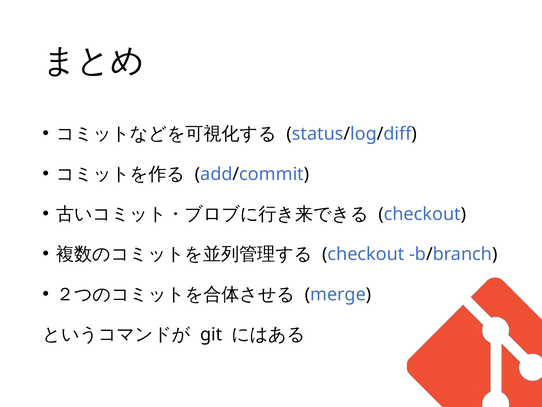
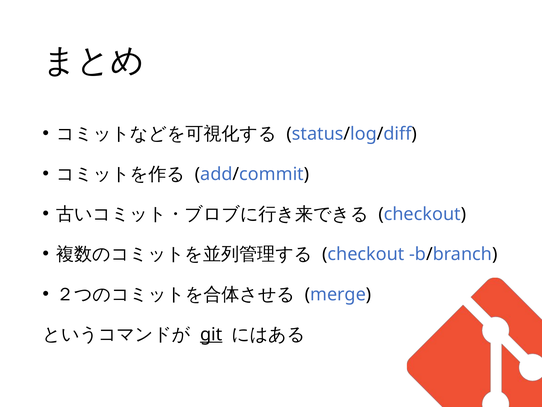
git underline: none -> present (211, 334)
